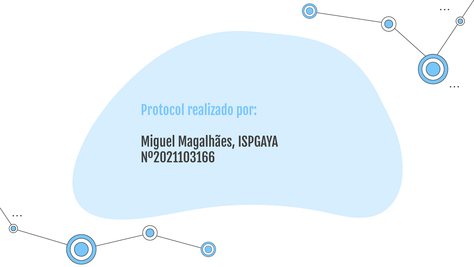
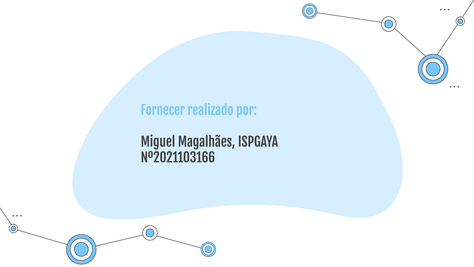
Protocol: Protocol -> Fornecer (163, 111)
